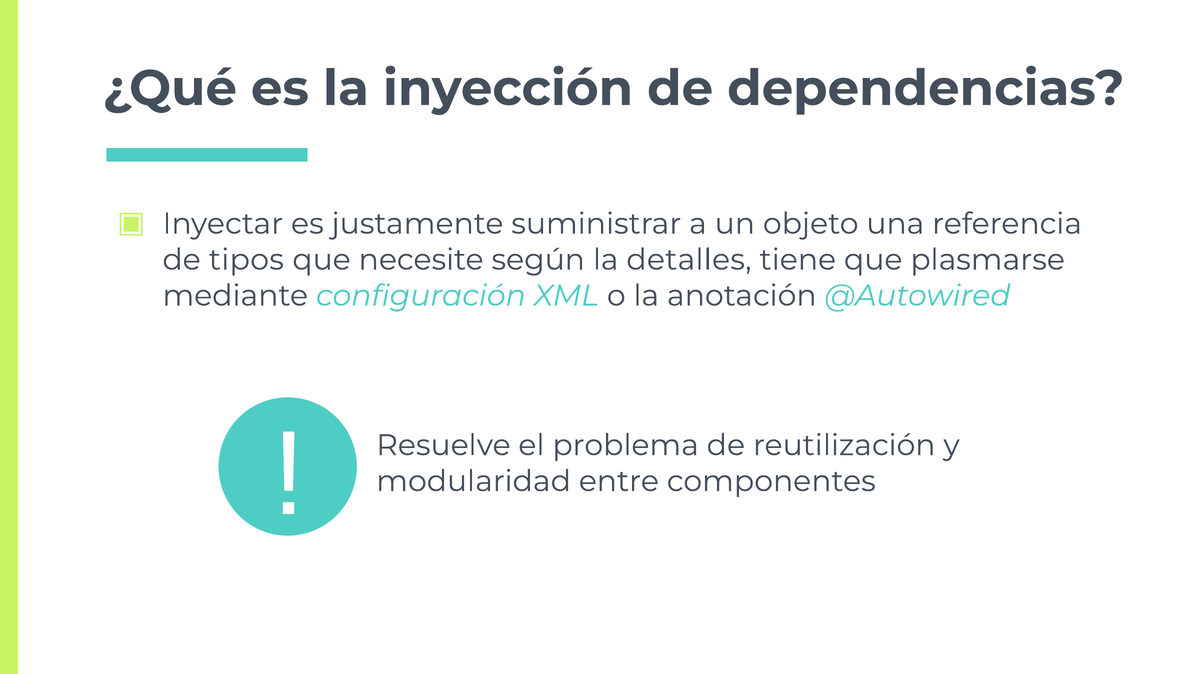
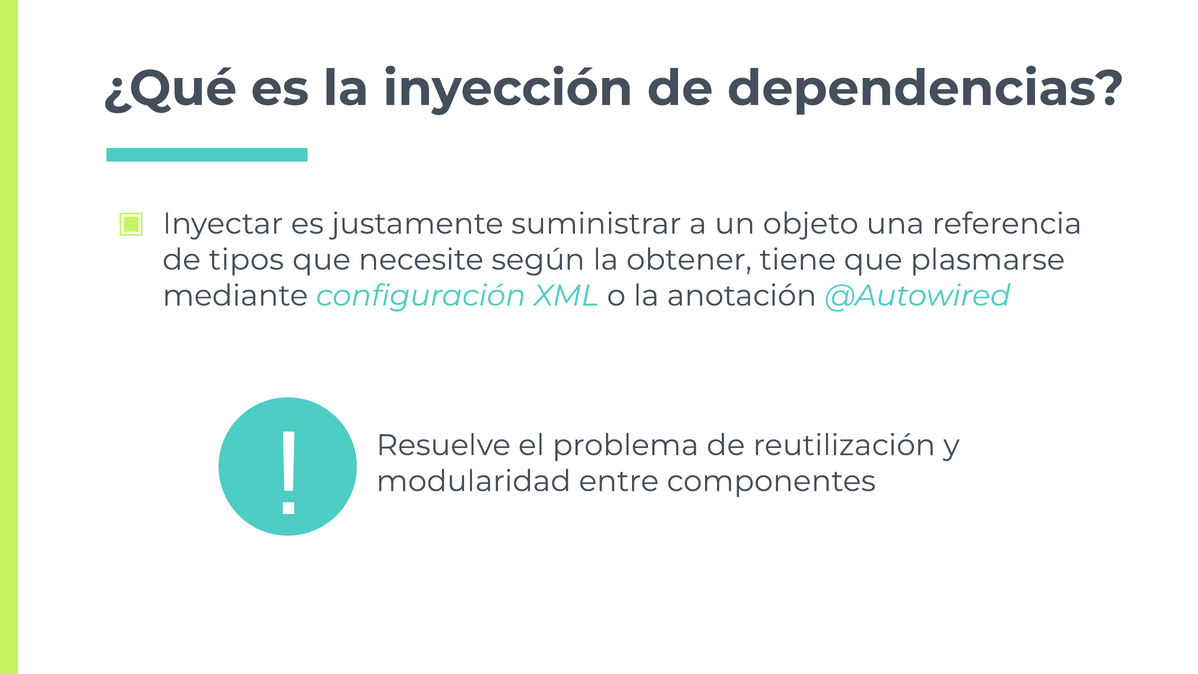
detalles: detalles -> obtener (689, 260)
